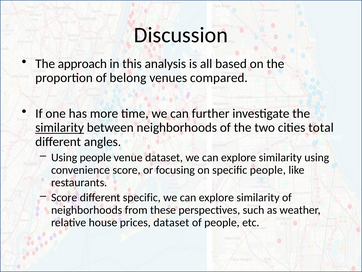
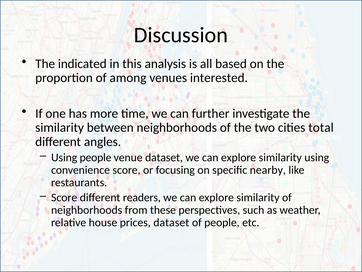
approach: approach -> indicated (82, 64)
belong: belong -> among (128, 78)
compared: compared -> interested (219, 78)
similarity underline: present -> none (60, 127)
specific people: people -> nearby (268, 170)
different specific: specific -> readers (142, 197)
